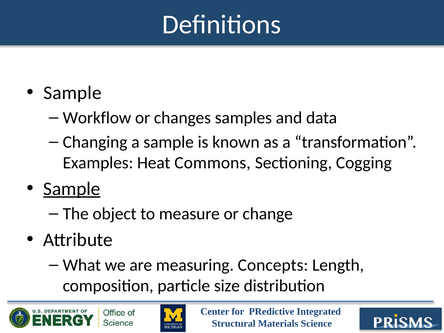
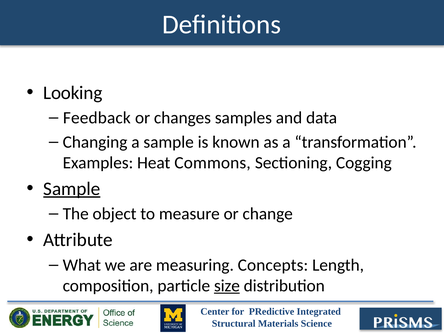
Sample: Sample -> Looking (73, 93)
Workflow: Workflow -> Feedback (97, 118)
size underline: none -> present (227, 286)
